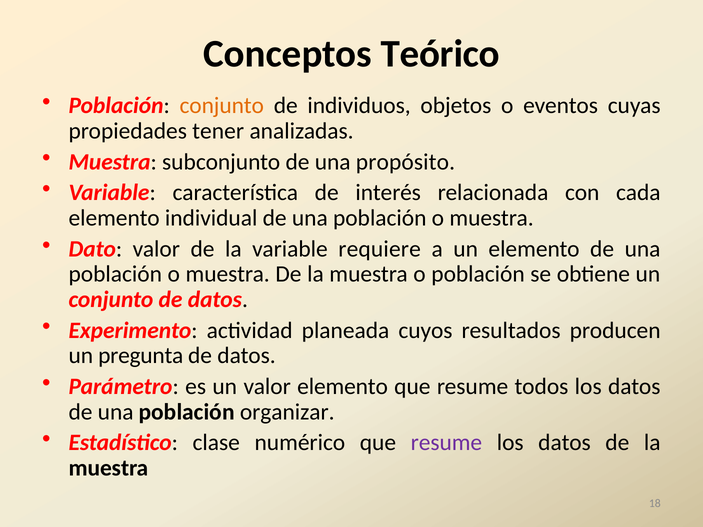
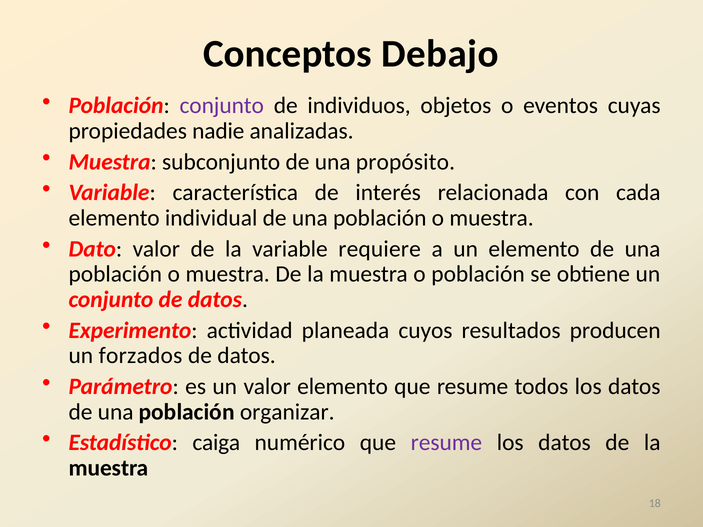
Teórico: Teórico -> Debajo (440, 54)
conjunto colour: orange -> purple (222, 106)
tener: tener -> nadie (218, 131)
pregunta: pregunta -> forzados (141, 356)
clase: clase -> caiga (216, 443)
